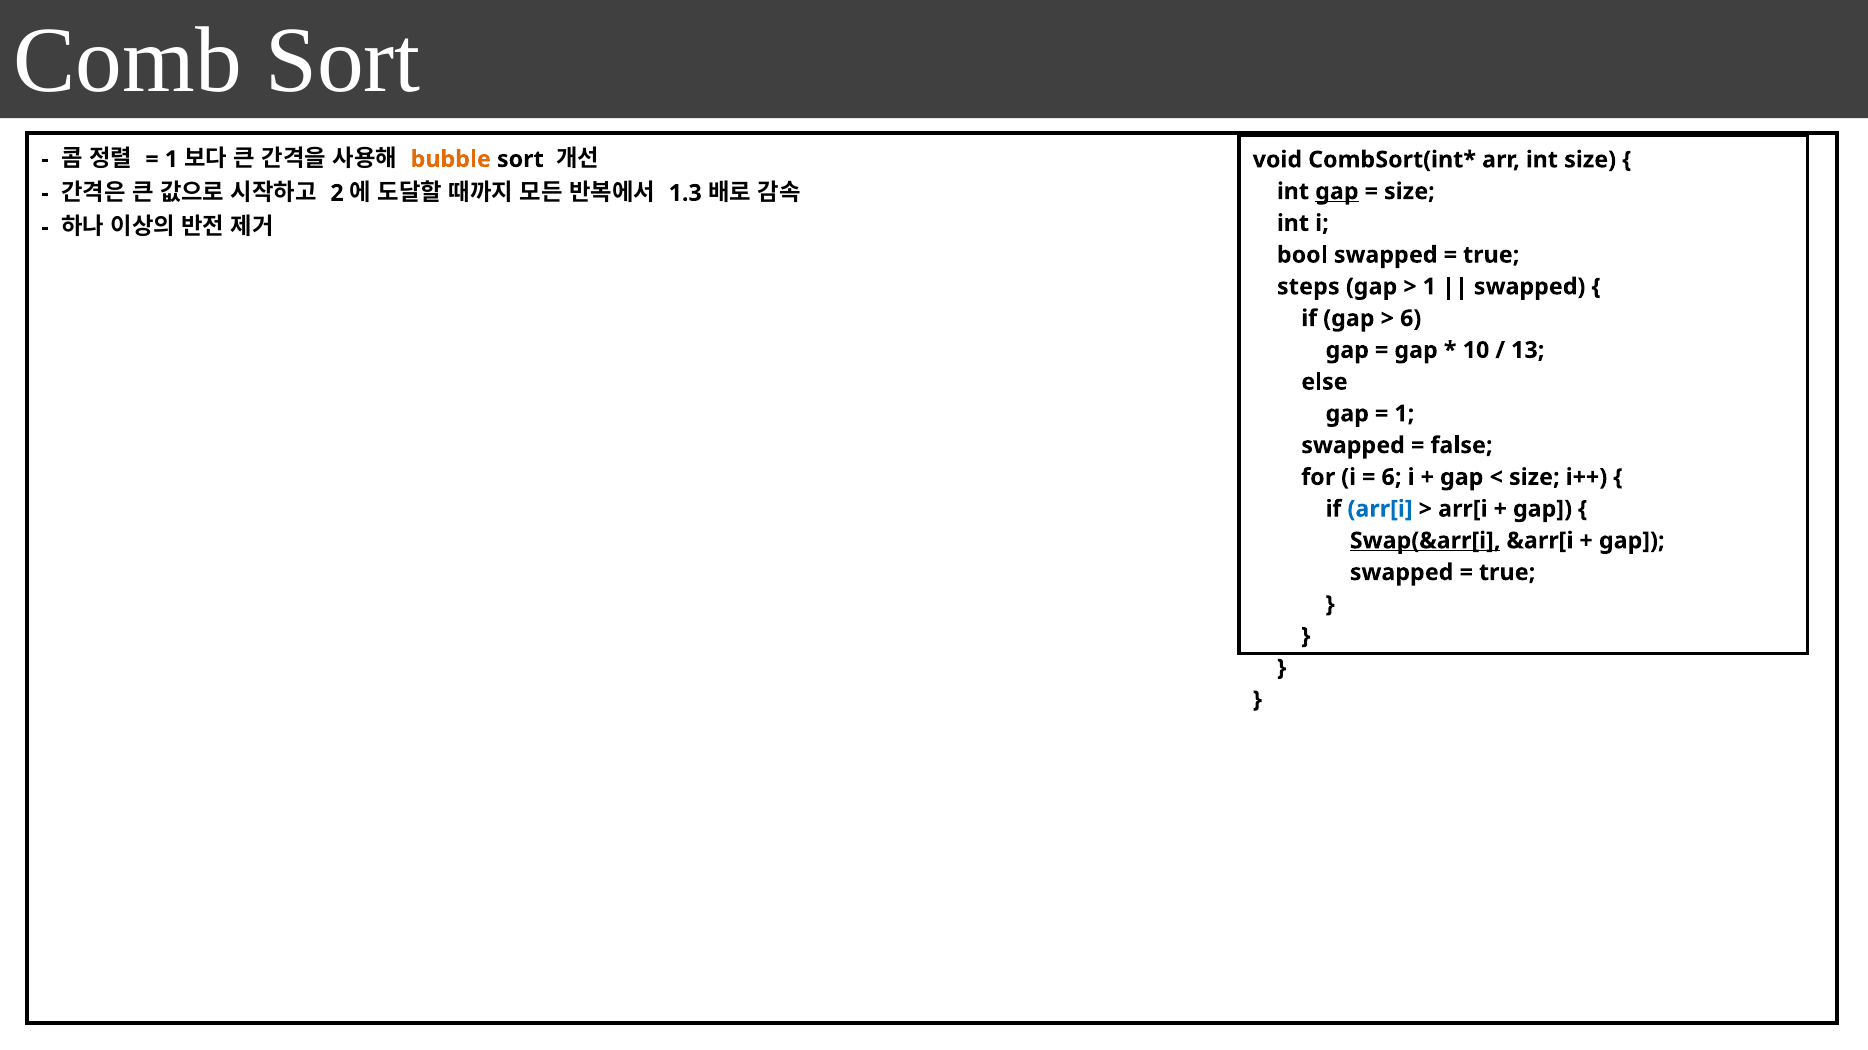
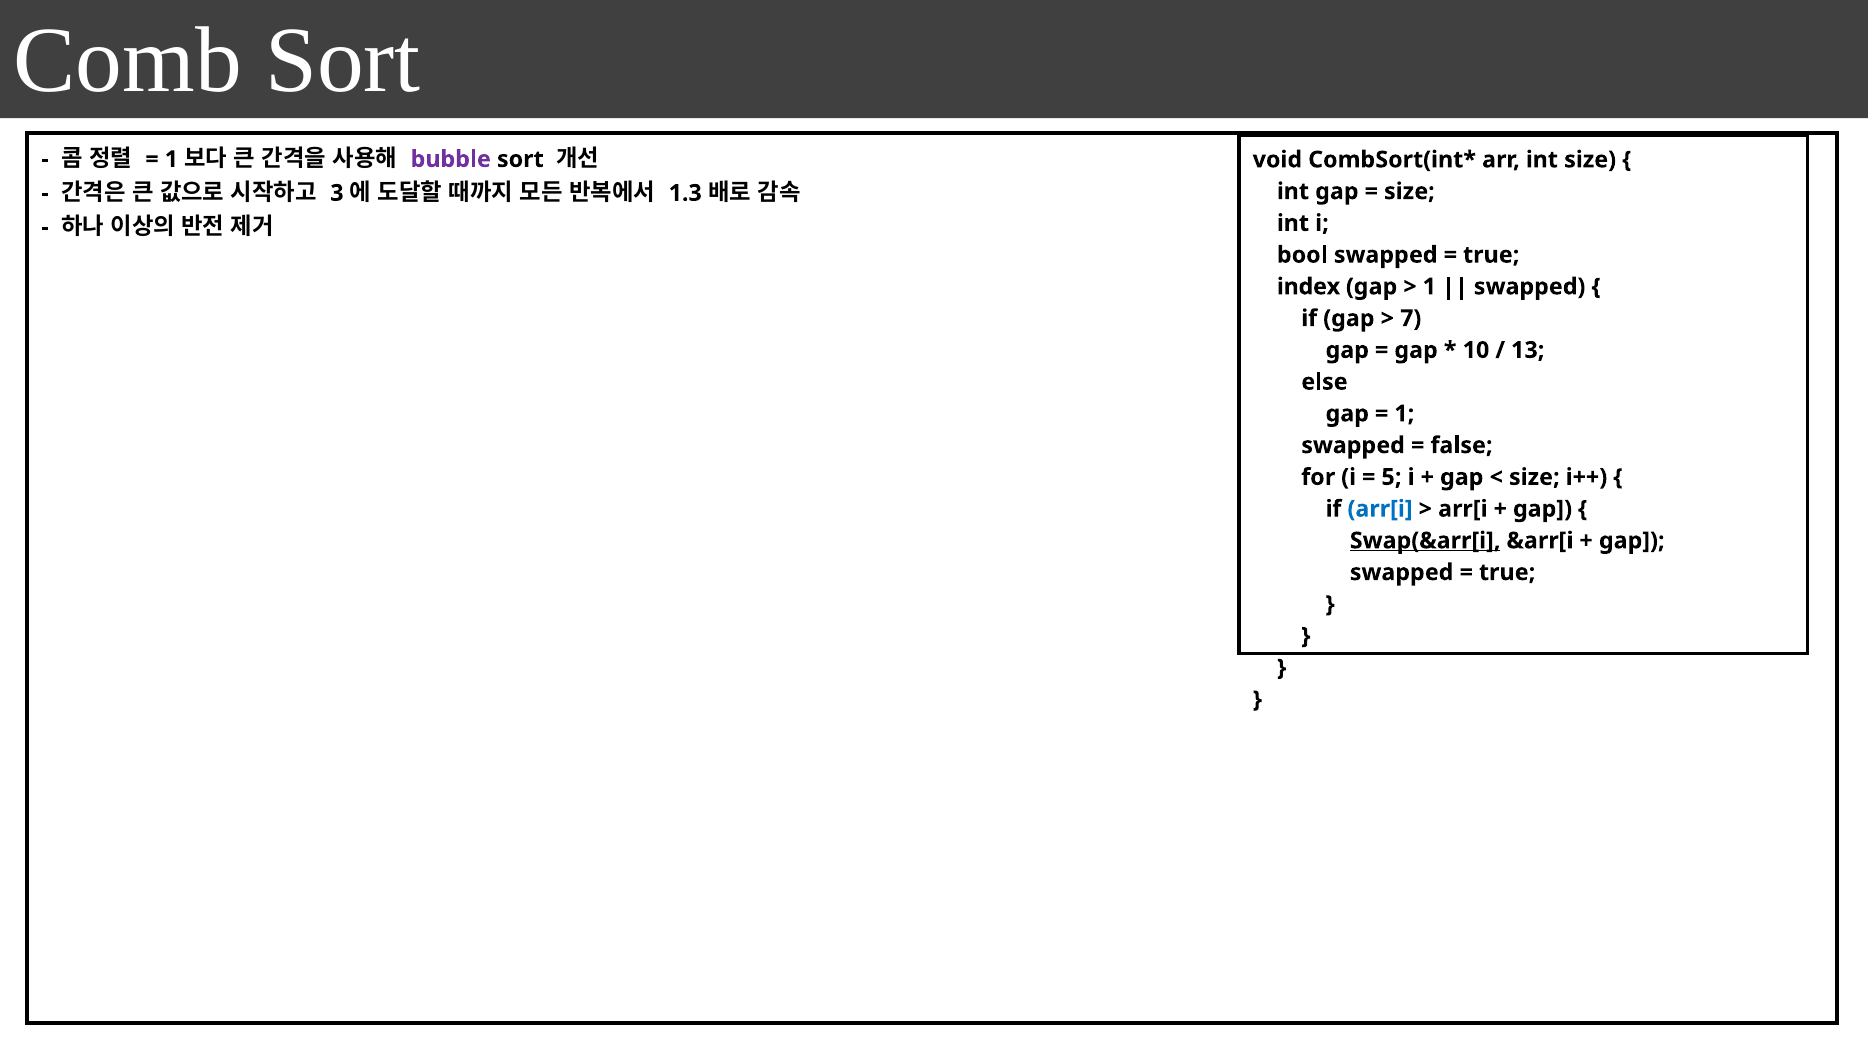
bubble colour: orange -> purple (451, 159)
gap underline: present -> none (1337, 192)
2: 2 -> 3 (337, 193)
steps: steps -> index (1308, 287)
6: 6 -> 7 (1411, 319)
6: 6 -> 5 (1391, 478)
